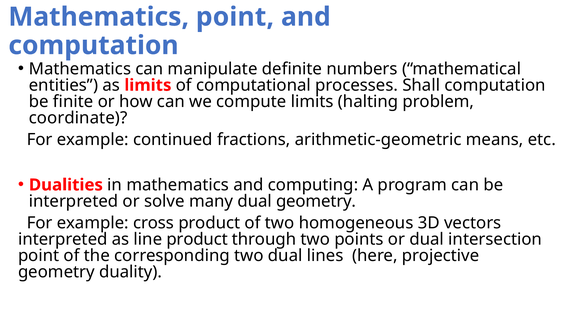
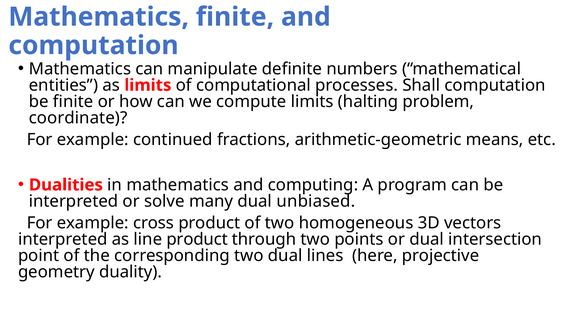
Mathematics point: point -> finite (235, 17)
dual geometry: geometry -> unbiased (316, 202)
